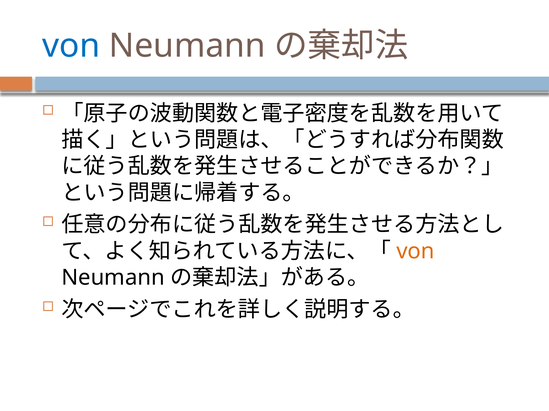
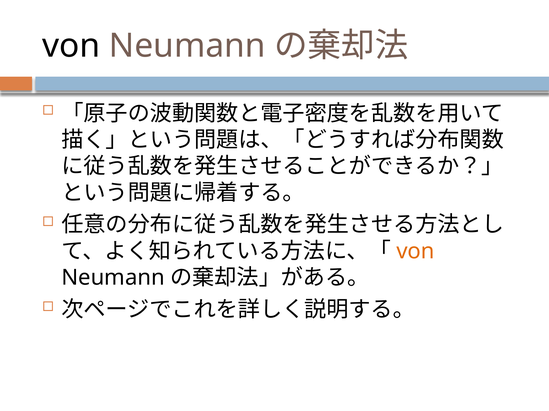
von colour: blue -> black (71, 46)
